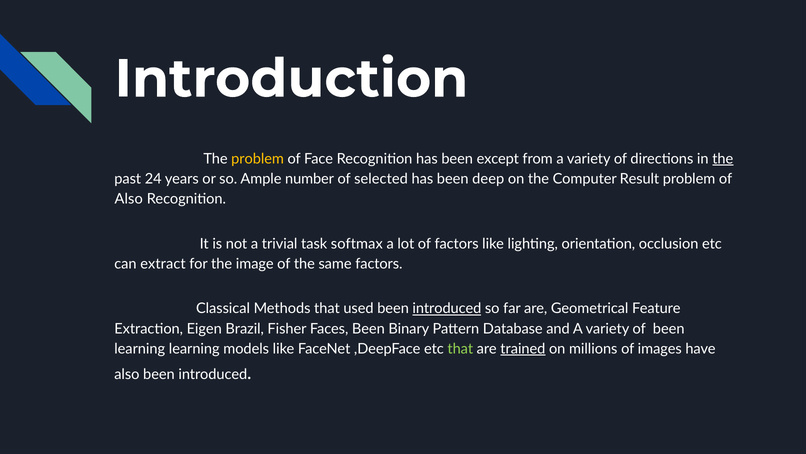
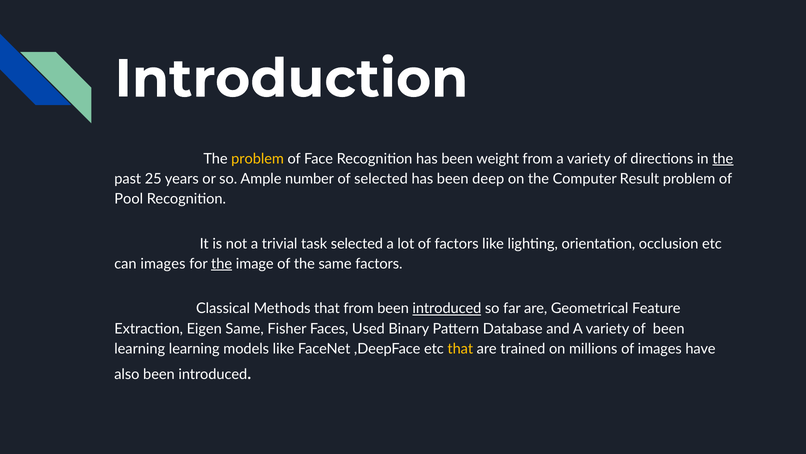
except: except -> weight (498, 159)
24: 24 -> 25 (153, 179)
Also: Also -> Pool (129, 199)
task softmax: softmax -> selected (357, 243)
can extract: extract -> images (163, 264)
the underline: none -> present (222, 264)
that used: used -> from (359, 308)
Eigen Brazil: Brazil -> Same (245, 328)
Faces Been: Been -> Used (368, 328)
that colour: light green -> yellow (460, 348)
trained underline: present -> none (523, 348)
